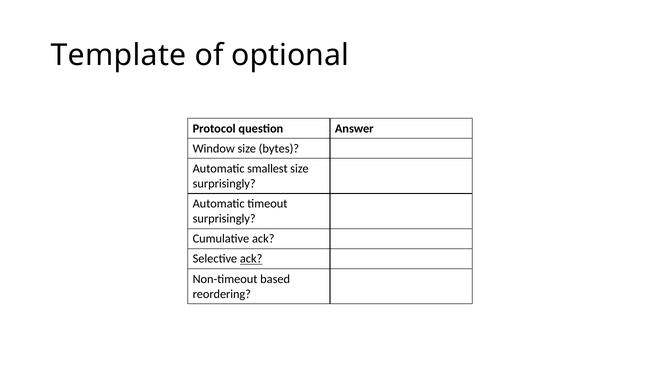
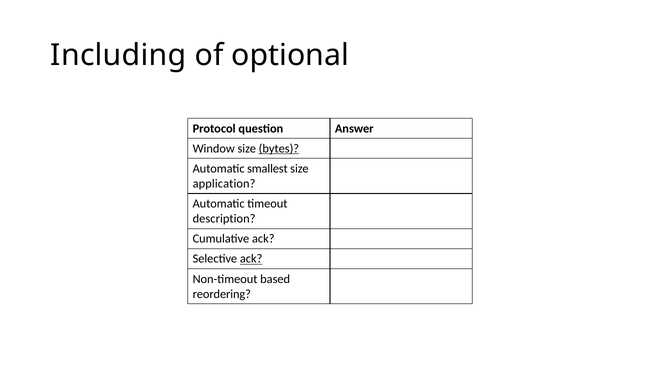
Template: Template -> Including (119, 55)
bytes underline: none -> present (279, 149)
surprisingly: surprisingly -> application (224, 184)
surprisingly: surprisingly -> description (224, 219)
